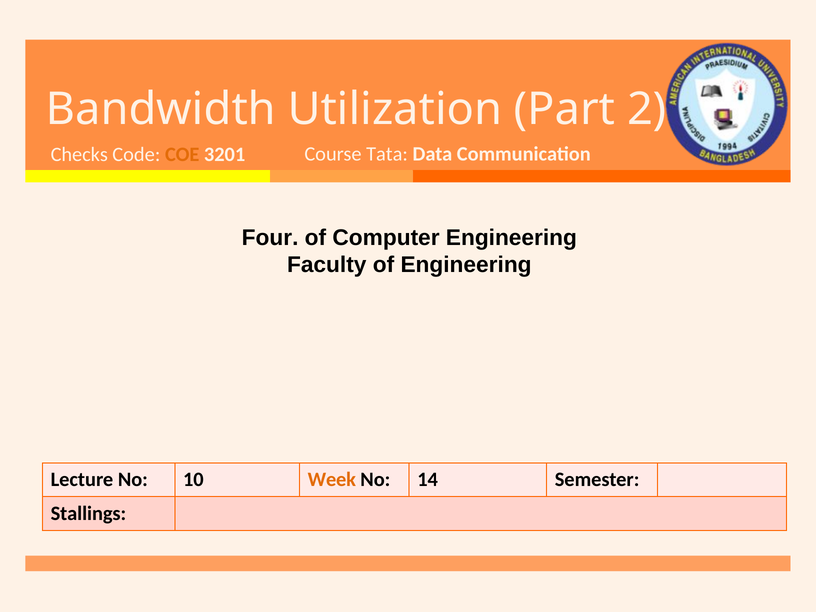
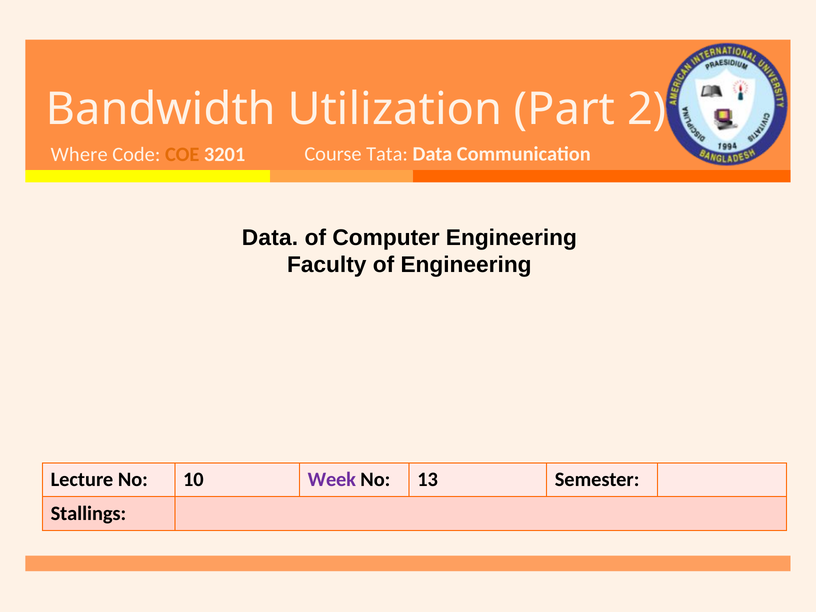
Checks: Checks -> Where (79, 155)
Four: Four -> Data (270, 238)
Week colour: orange -> purple (332, 480)
14: 14 -> 13 (428, 480)
